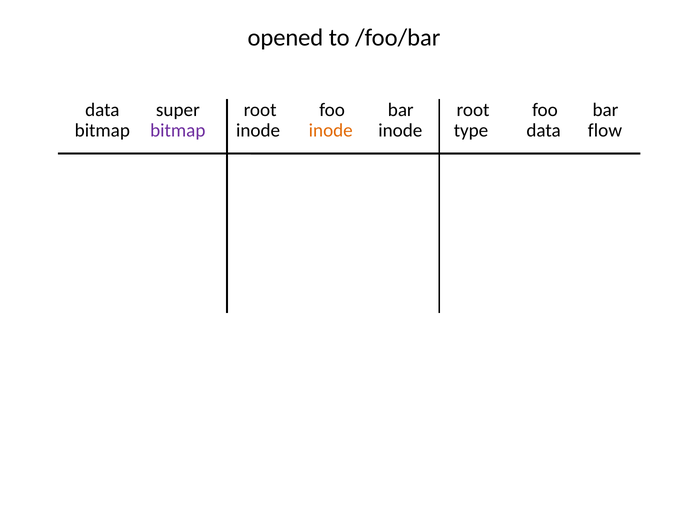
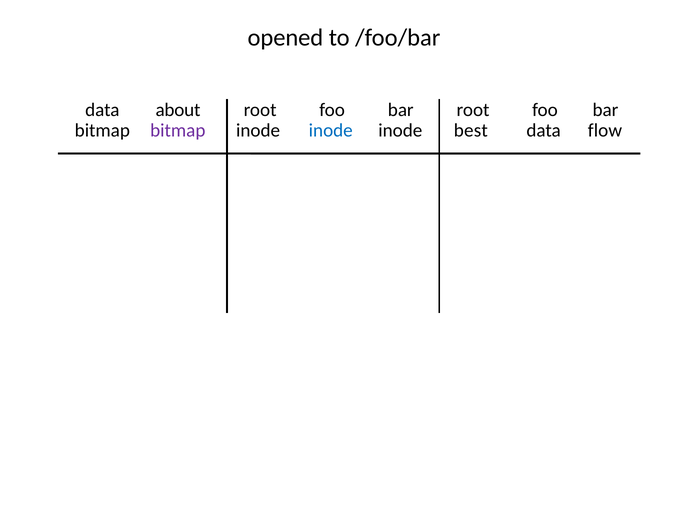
super: super -> about (178, 110)
inode colour: orange -> blue (331, 130)
type: type -> best (471, 130)
